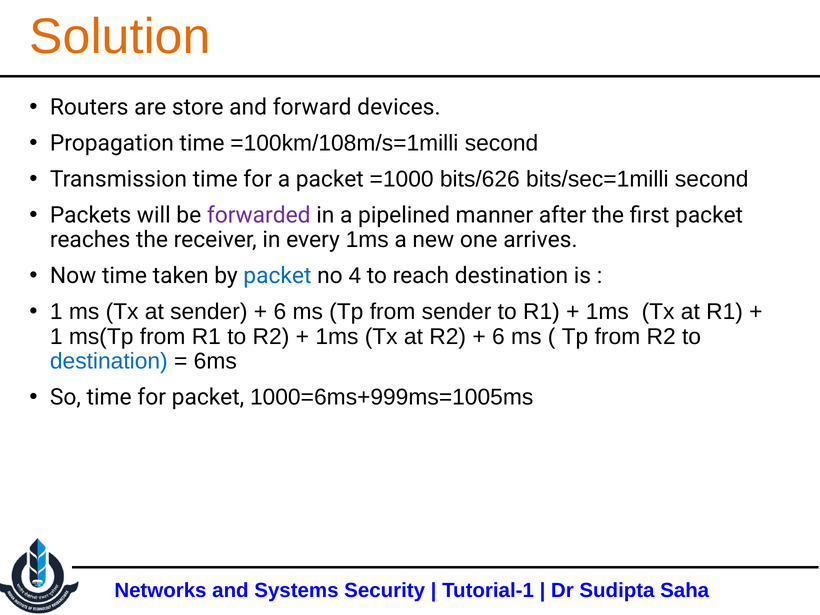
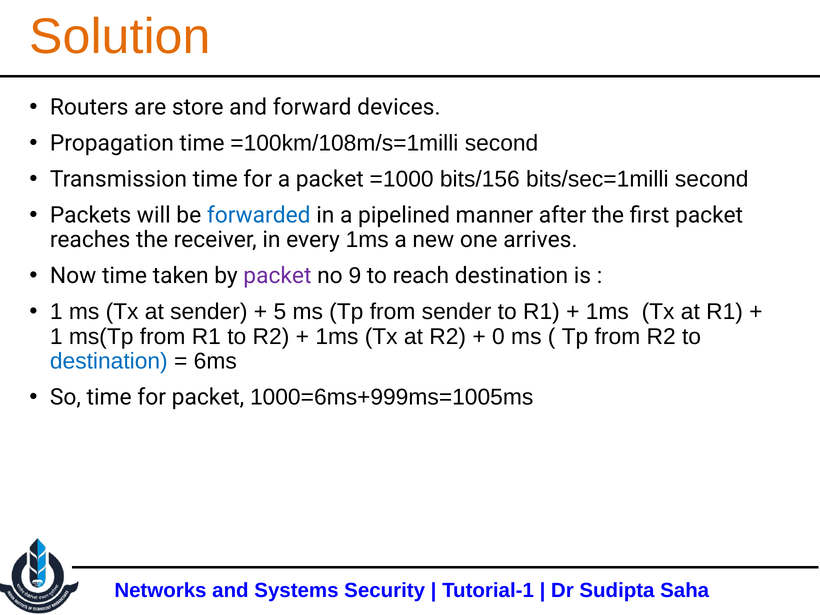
bits/626: bits/626 -> bits/156 (480, 179)
forwarded colour: purple -> blue (259, 215)
packet colour: blue -> purple (277, 276)
4: 4 -> 9 (355, 276)
6: 6 -> 5 (280, 312)
6: 6 -> 0 (498, 336)
